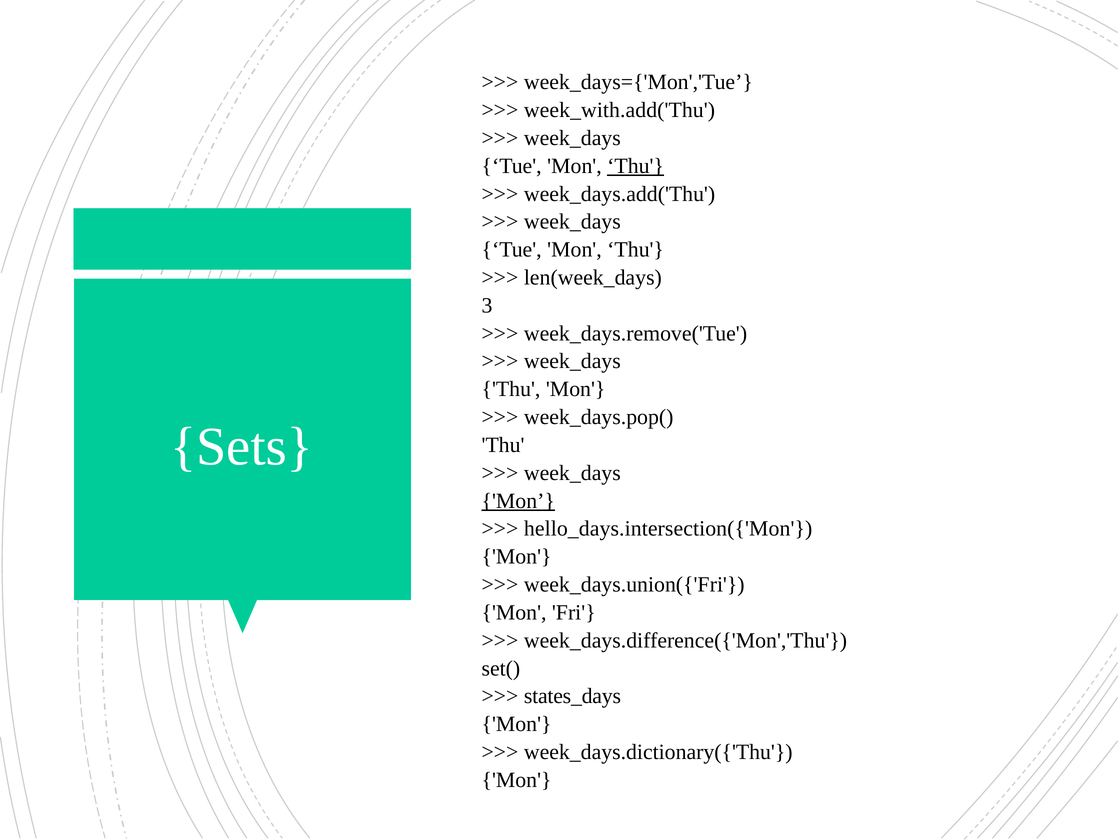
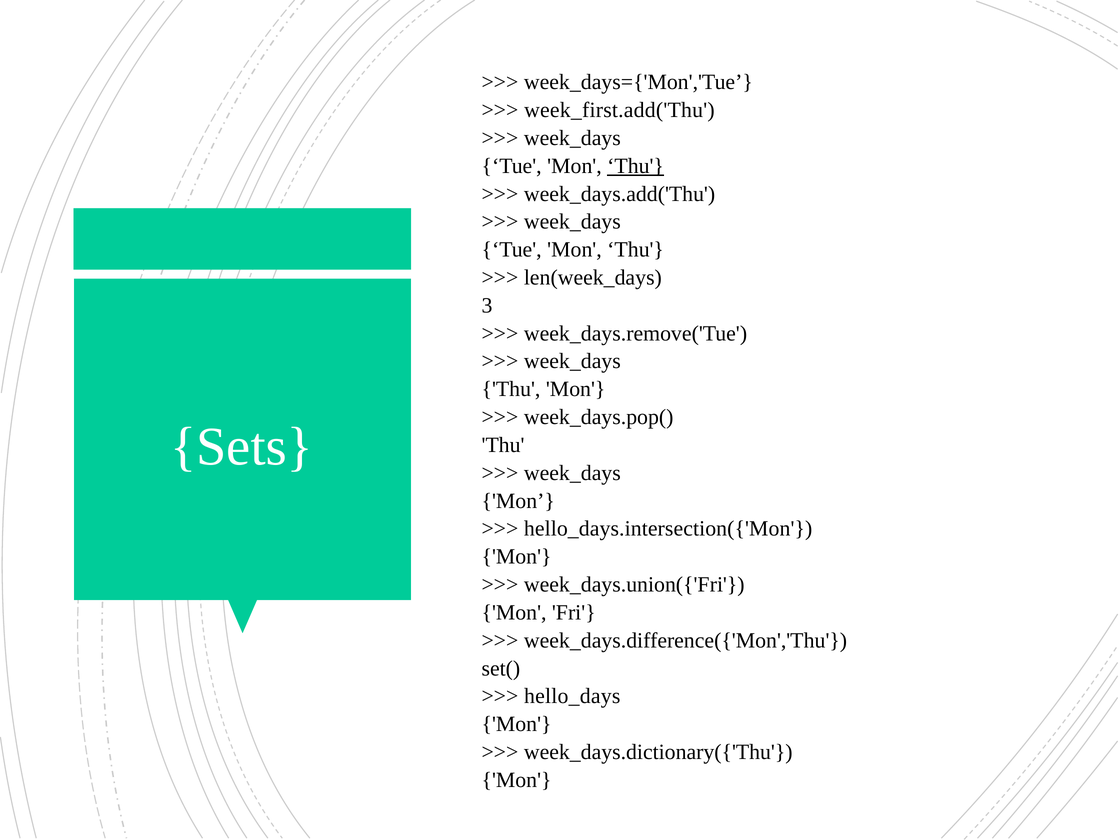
week_with.add('Thu: week_with.add('Thu -> week_first.add('Thu (619, 110)
Mon underline: present -> none (518, 501)
states_days: states_days -> hello_days (572, 696)
